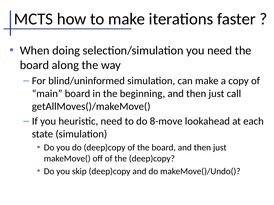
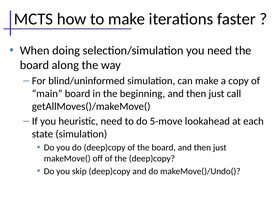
8-move: 8-move -> 5-move (166, 121)
